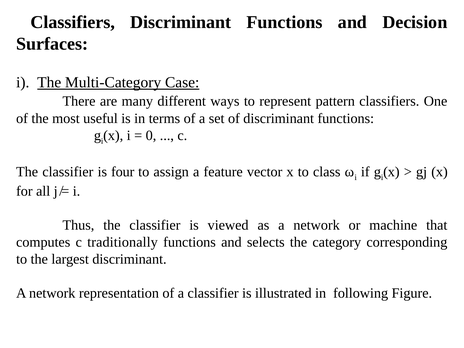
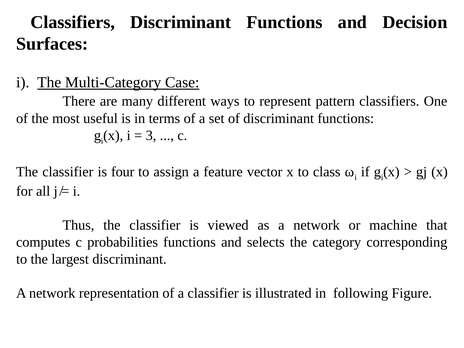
0: 0 -> 3 (151, 136)
traditionally: traditionally -> probabilities (123, 242)
